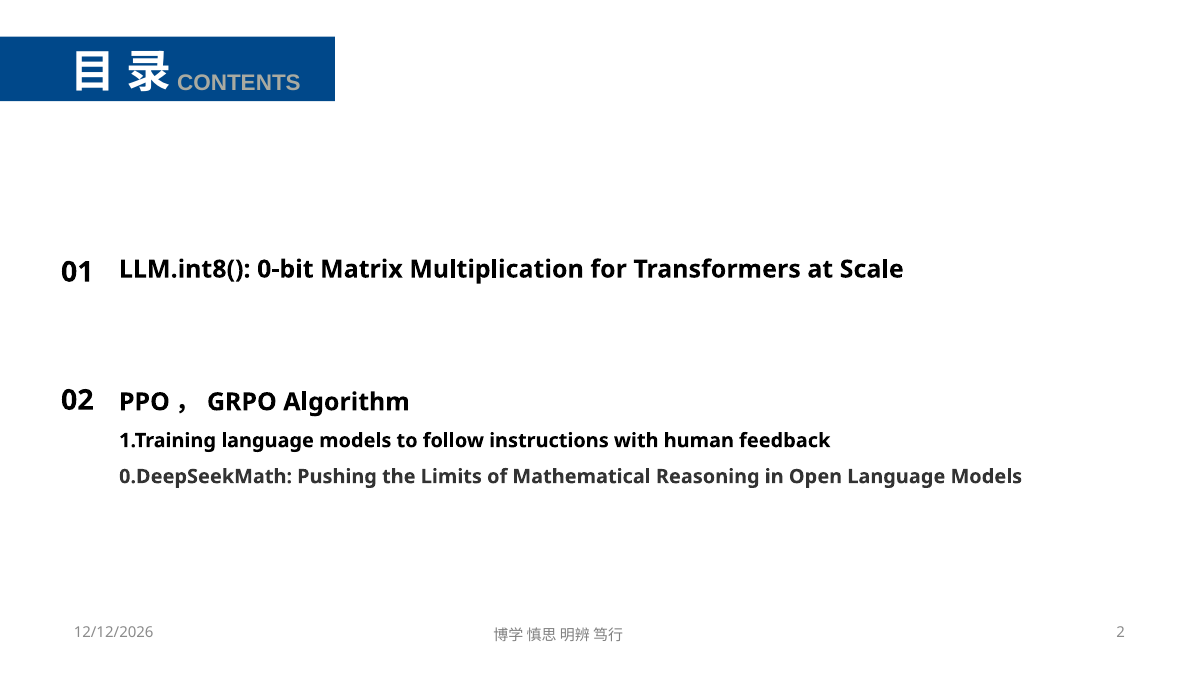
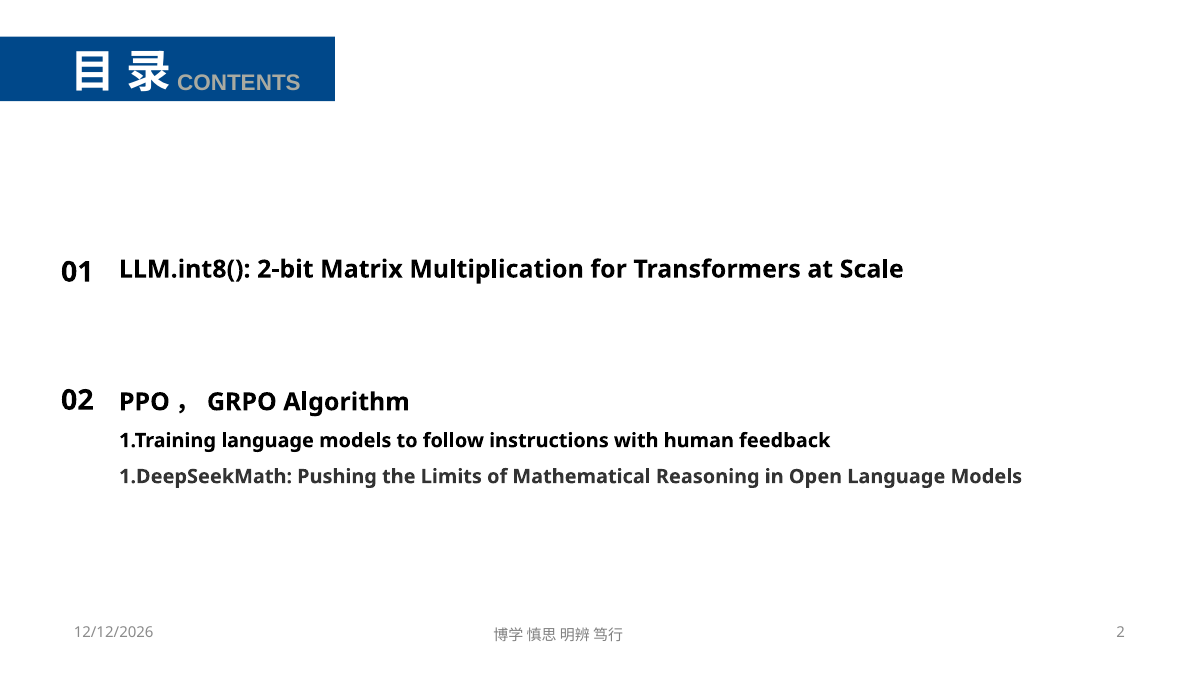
0-bit: 0-bit -> 2-bit (285, 269)
0.DeepSeekMath: 0.DeepSeekMath -> 1.DeepSeekMath (206, 477)
